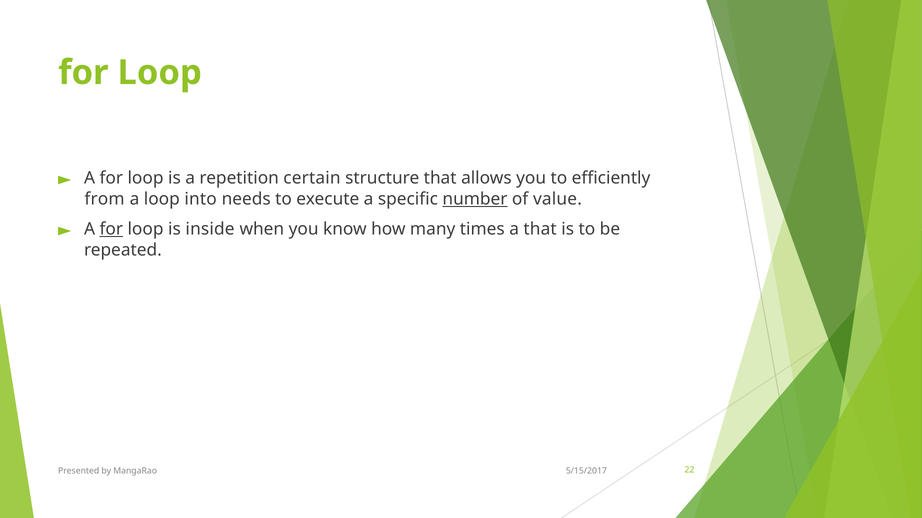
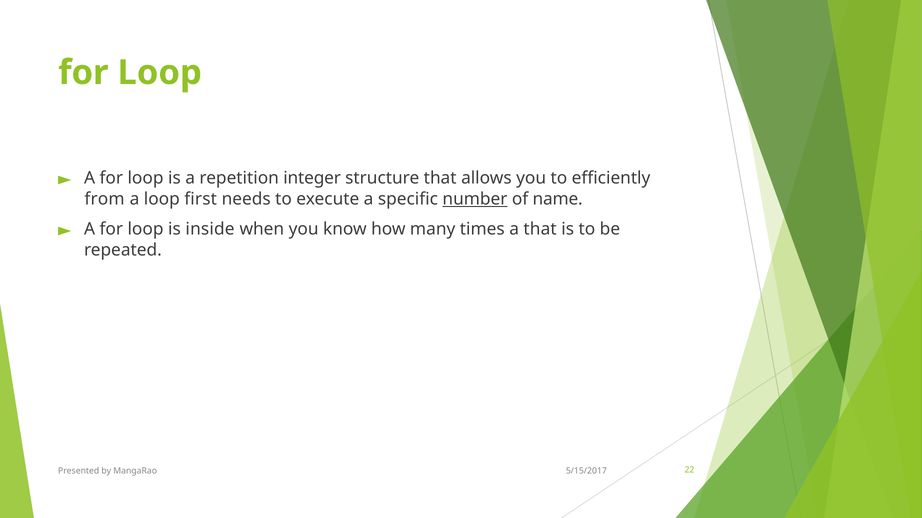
certain: certain -> integer (312, 178)
into: into -> first (201, 199)
value: value -> name (558, 199)
for underline: present -> none (111, 230)
